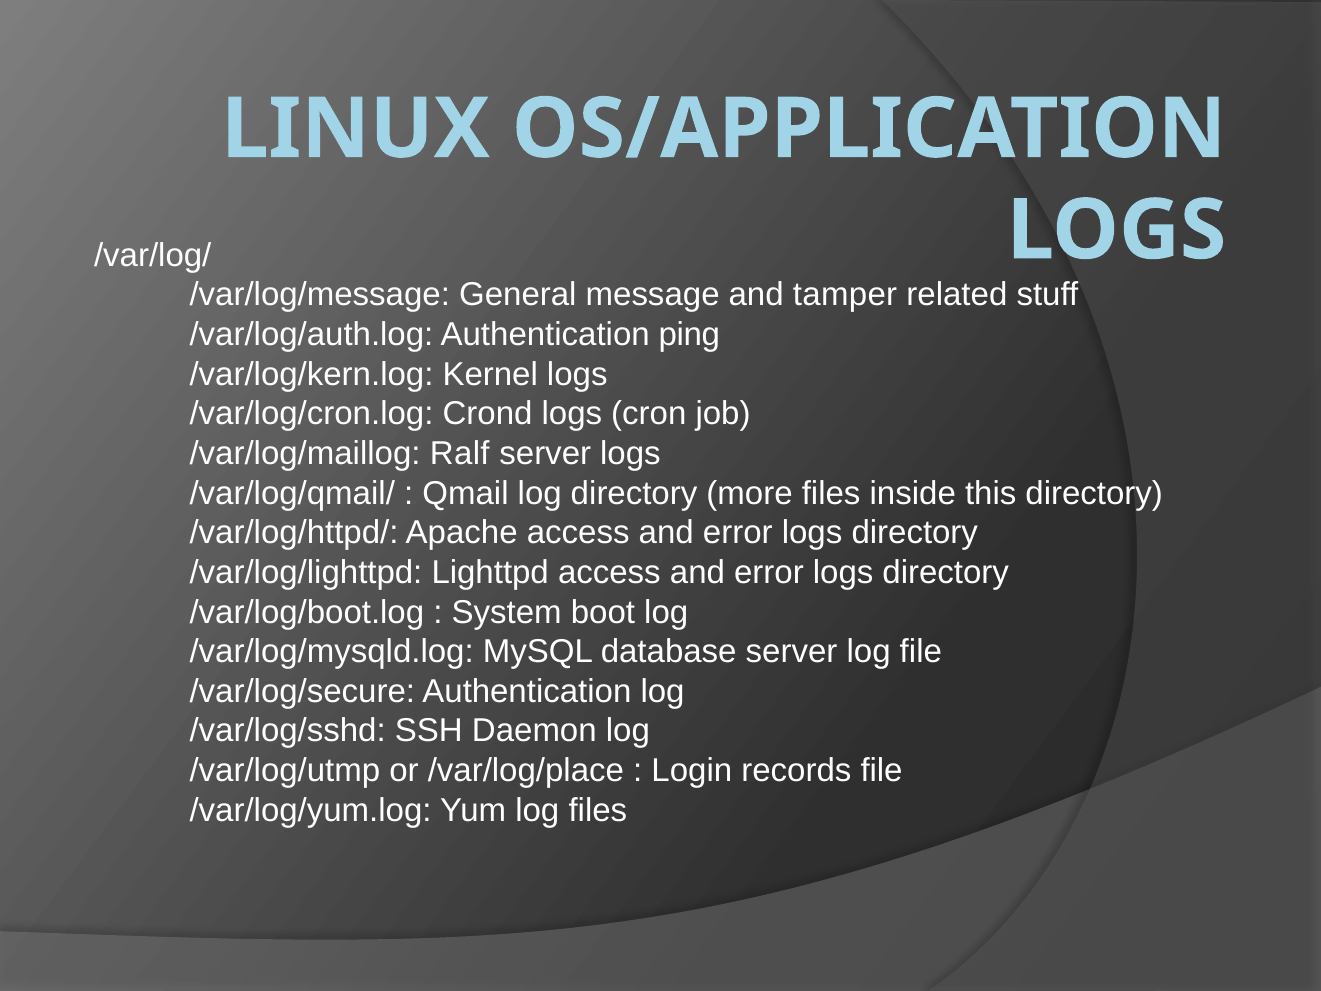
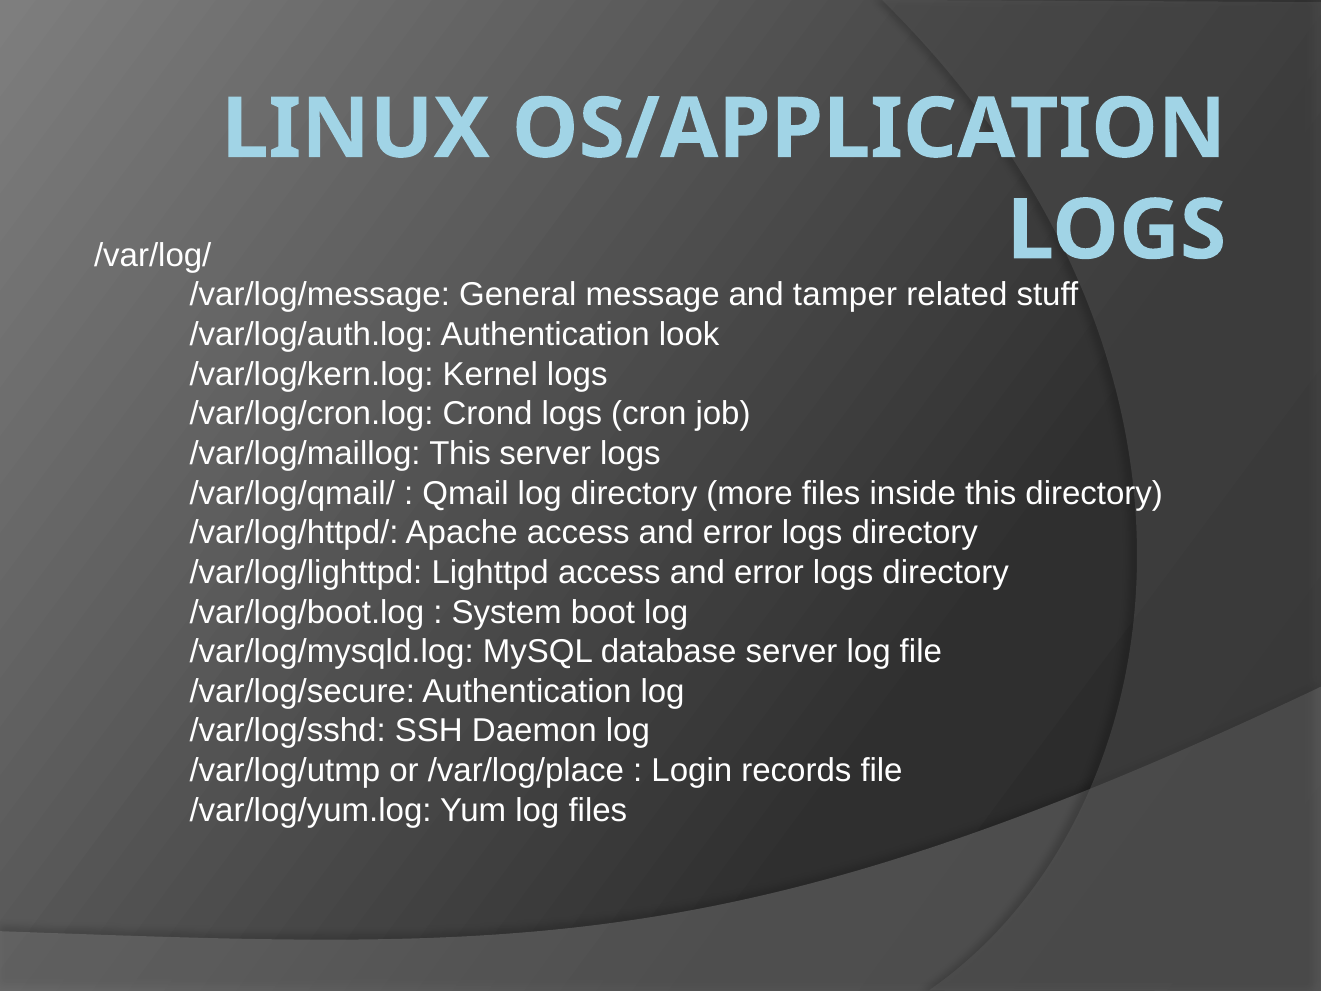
ping: ping -> look (689, 335)
/var/log/maillog Ralf: Ralf -> This (460, 453)
